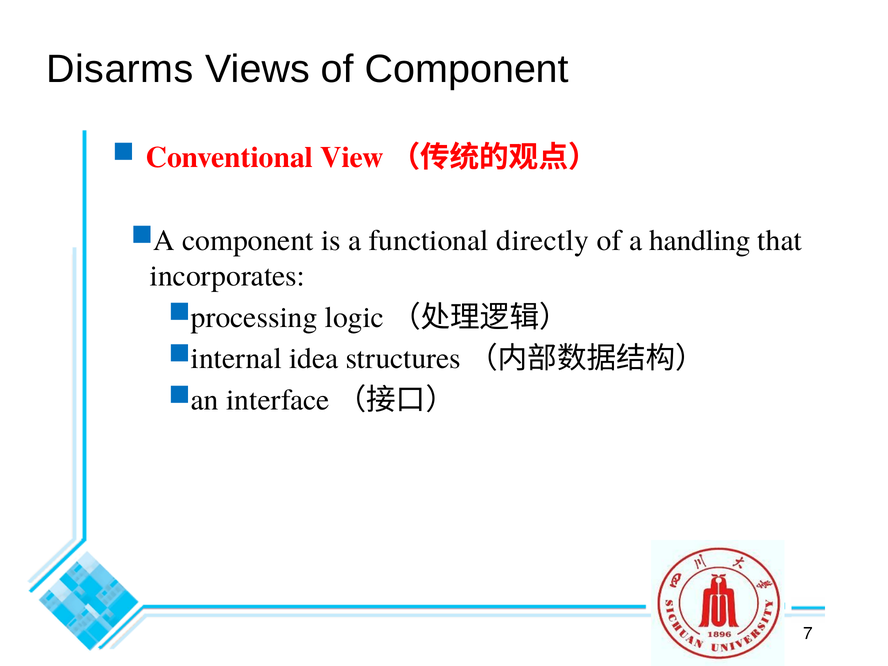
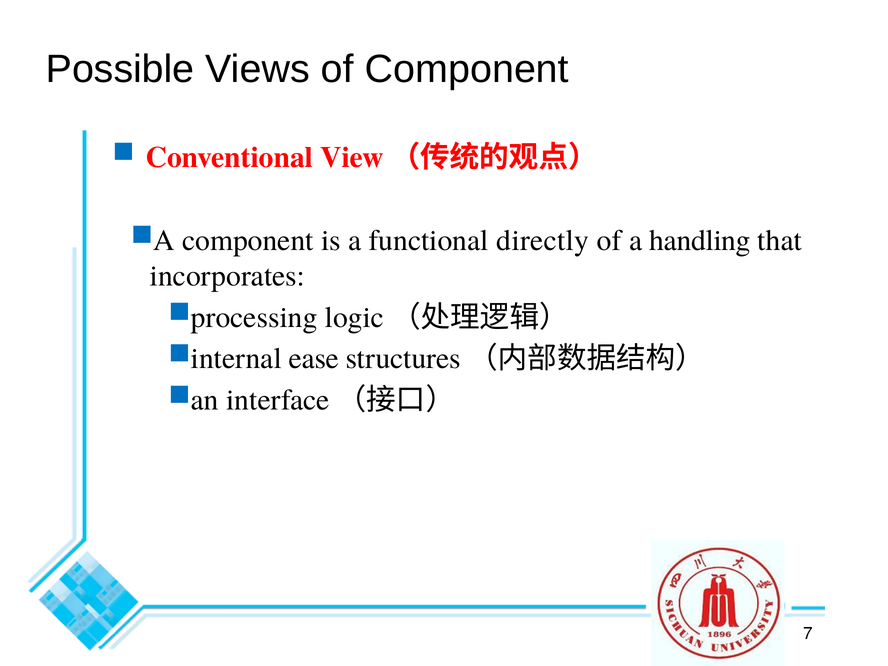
Disarms: Disarms -> Possible (120, 69)
idea: idea -> ease (314, 359)
